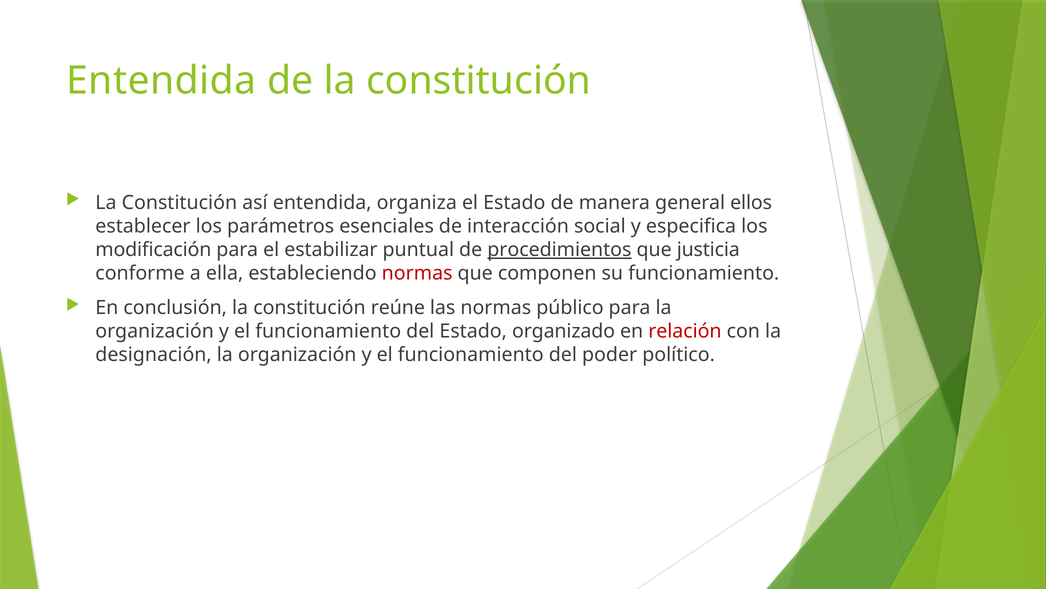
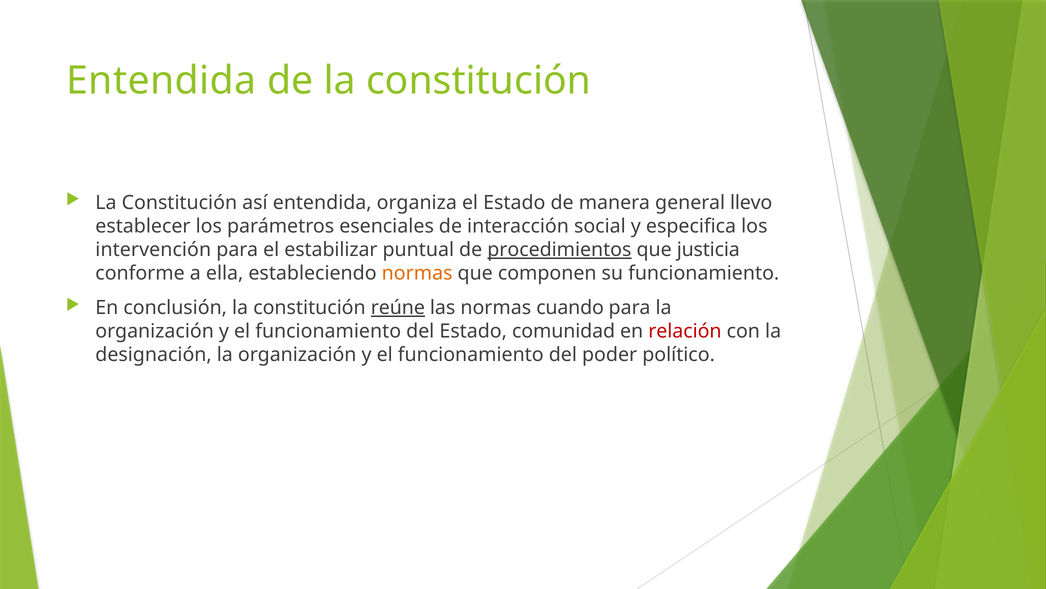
ellos: ellos -> llevo (751, 202)
modificación: modificación -> intervención (153, 250)
normas colour: red -> orange (417, 273)
reúne underline: none -> present (398, 307)
público: público -> cuando (570, 307)
organizado: organizado -> comunidad (564, 331)
